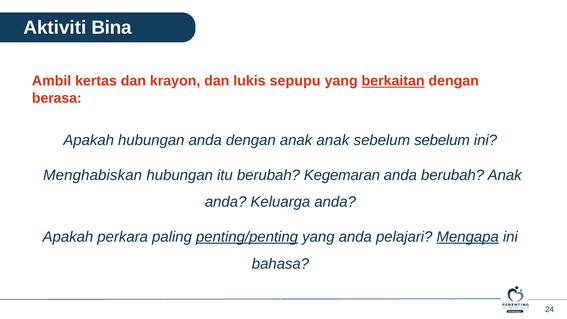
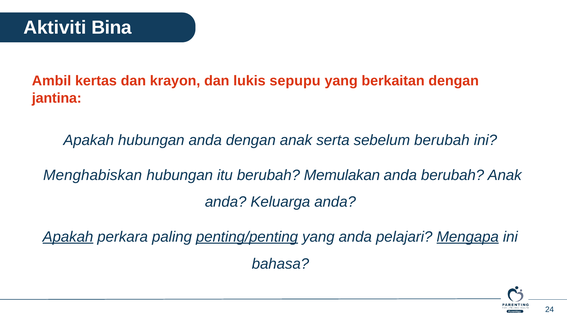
berkaitan underline: present -> none (393, 81)
berasa: berasa -> jantina (57, 98)
anak anak: anak -> serta (333, 140)
sebelum sebelum: sebelum -> berubah (442, 140)
Kegemaran: Kegemaran -> Memulakan (342, 175)
Apakah underline: none -> present (68, 237)
